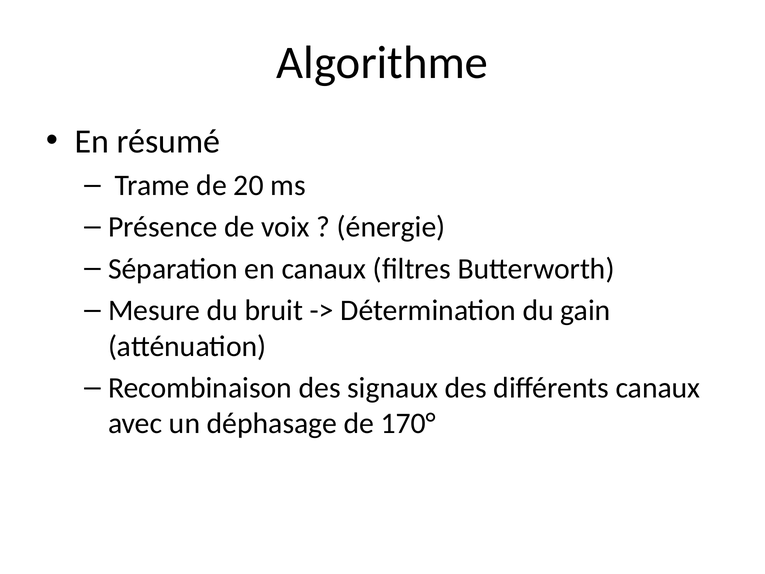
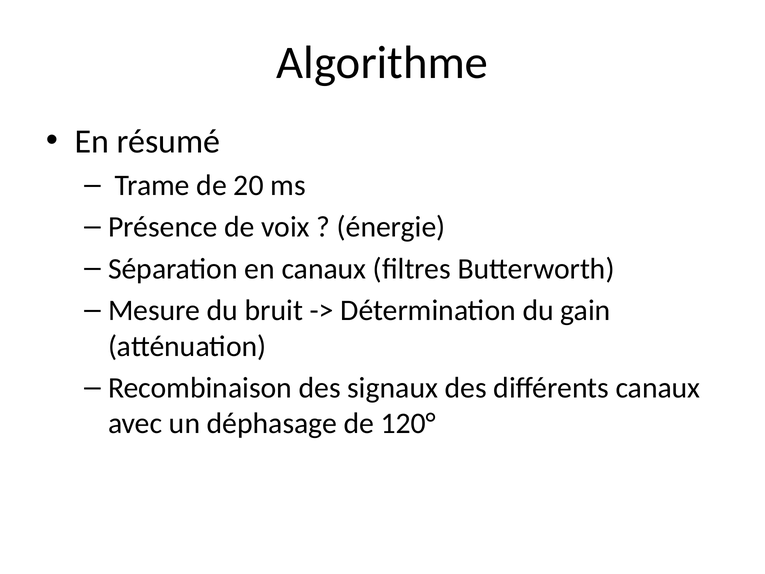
170°: 170° -> 120° (408, 423)
